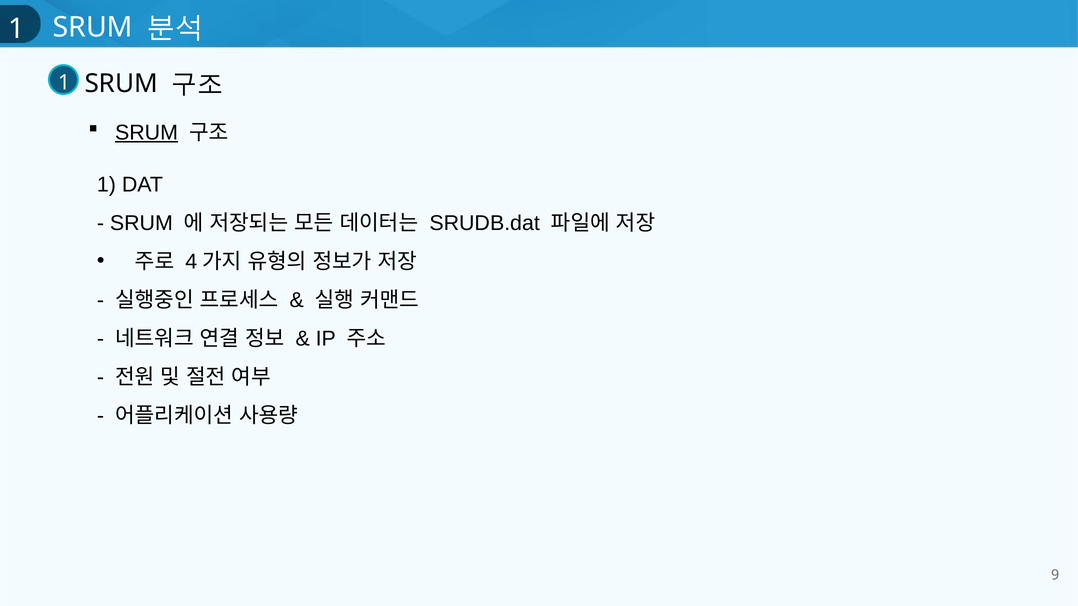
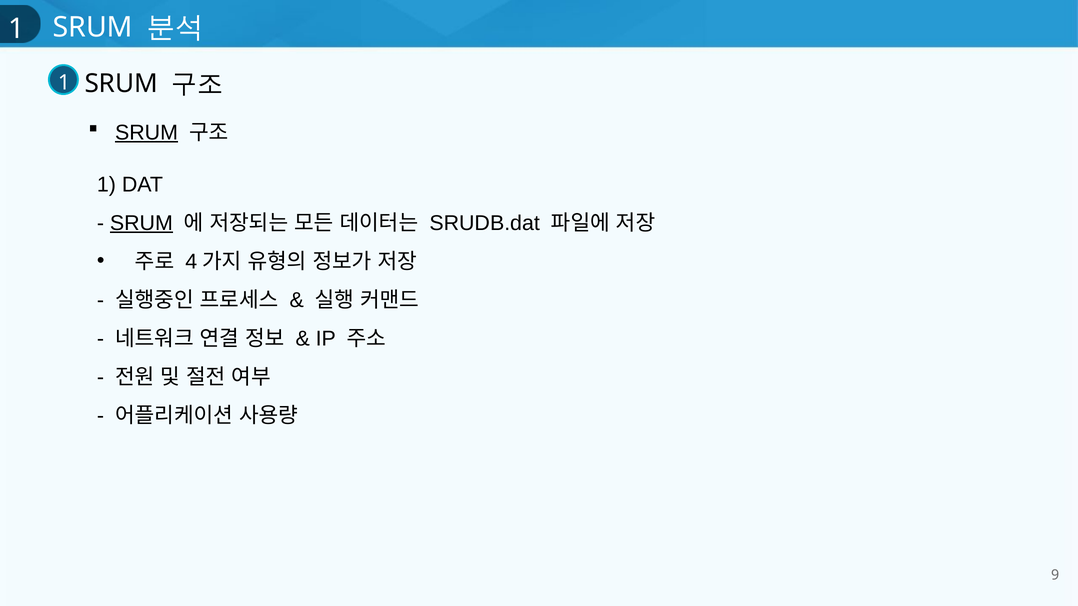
SRUM underline: none -> present (141, 223)
